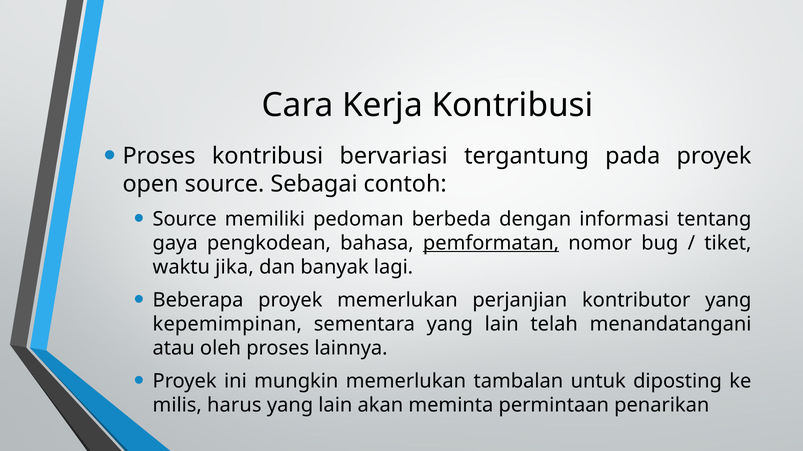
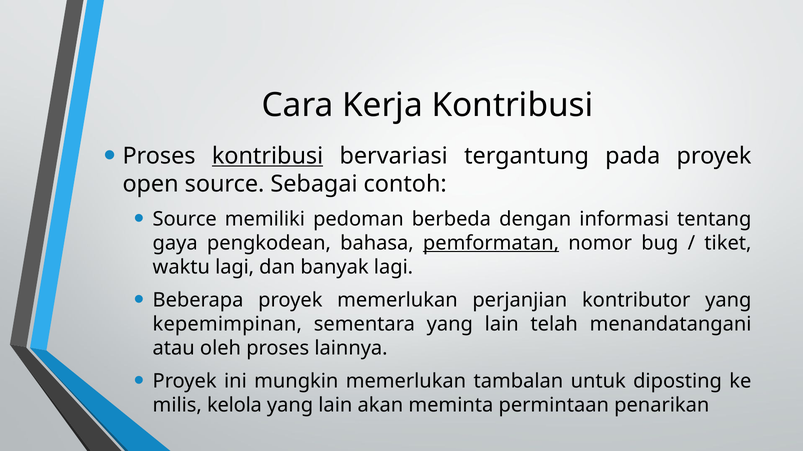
kontribusi underline: none -> present (268, 156)
waktu jika: jika -> lagi (235, 267)
harus: harus -> kelola (234, 406)
